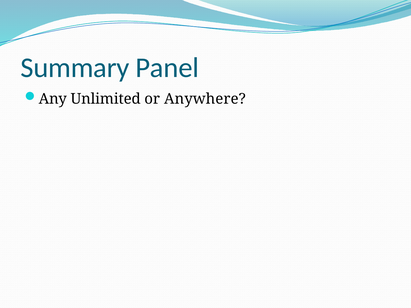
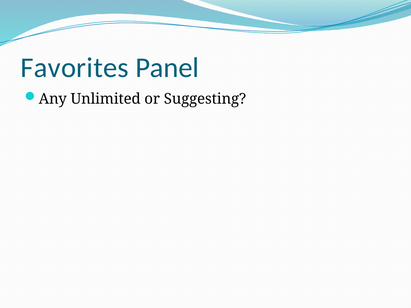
Summary: Summary -> Favorites (75, 68)
Anywhere: Anywhere -> Suggesting (205, 99)
